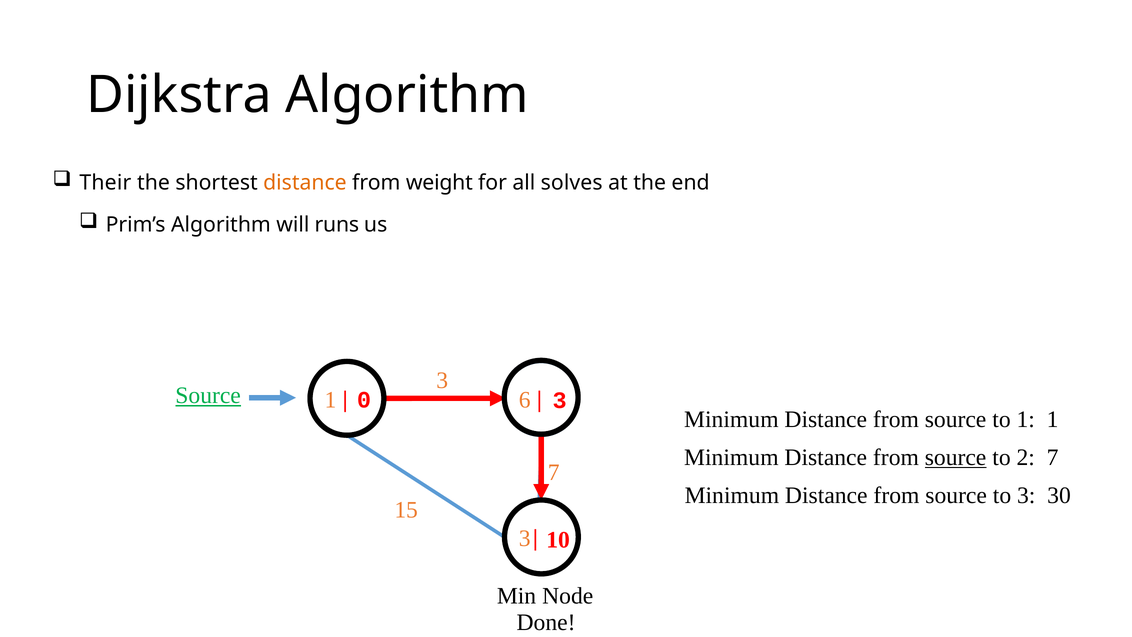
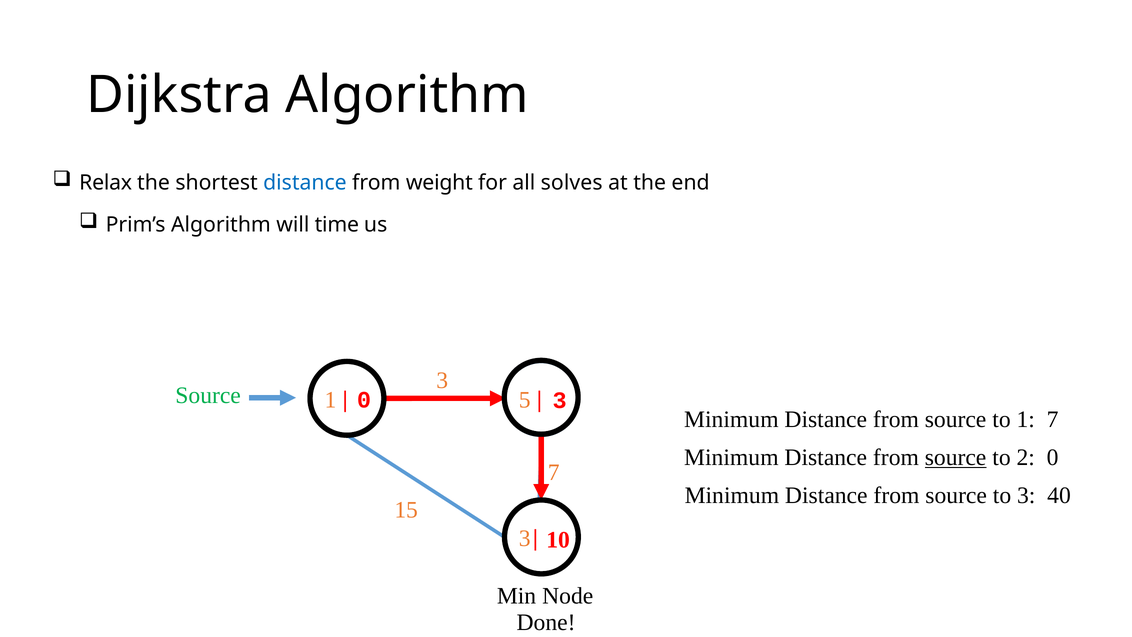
Their: Their -> Relax (106, 182)
distance colour: orange -> blue (305, 182)
runs: runs -> time (337, 225)
Source underline: present -> none (208, 395)
6: 6 -> 5 (525, 400)
1 1: 1 -> 7 (1053, 419)
2 7: 7 -> 0 (1053, 457)
30: 30 -> 40 (1059, 495)
